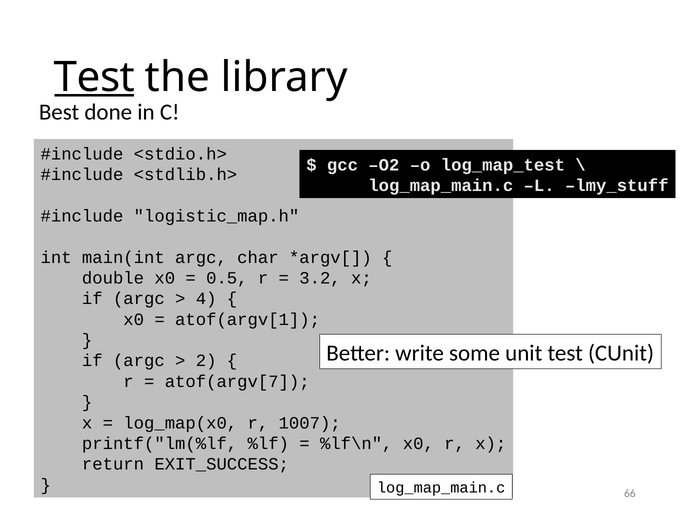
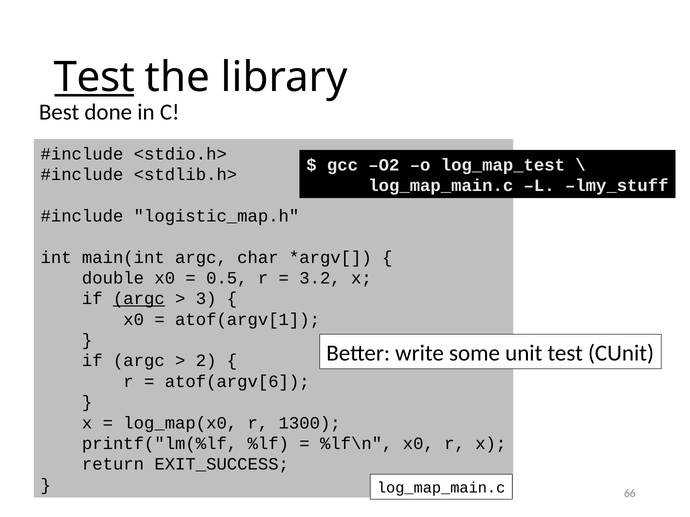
argc underline: none -> present (139, 299)
4: 4 -> 3 (206, 299)
atof(argv[7: atof(argv[7 -> atof(argv[6 (237, 382)
1007: 1007 -> 1300 (310, 423)
